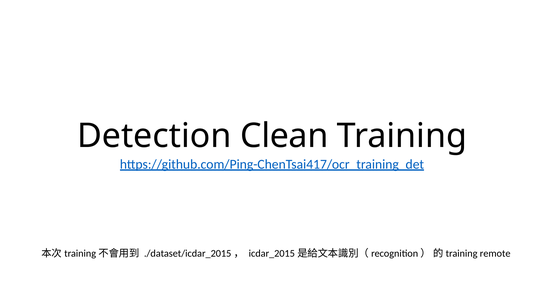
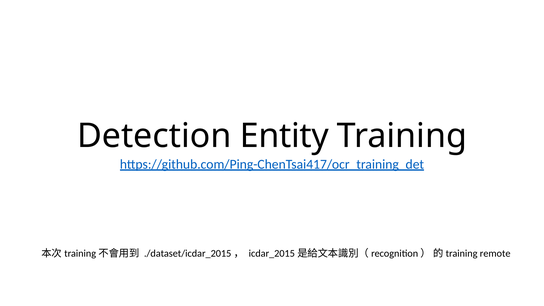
Clean: Clean -> Entity (284, 136)
